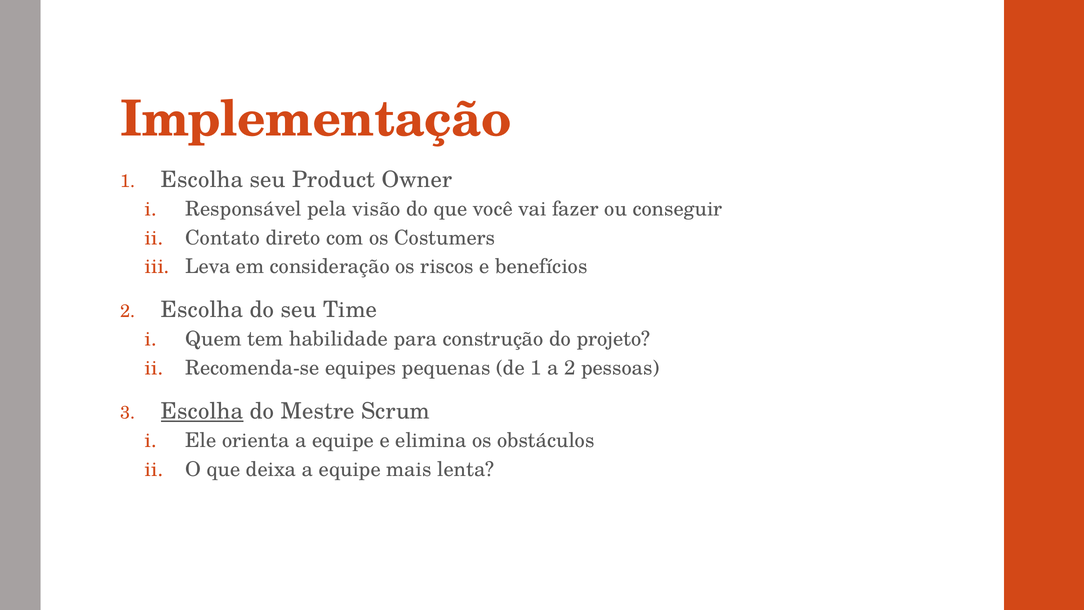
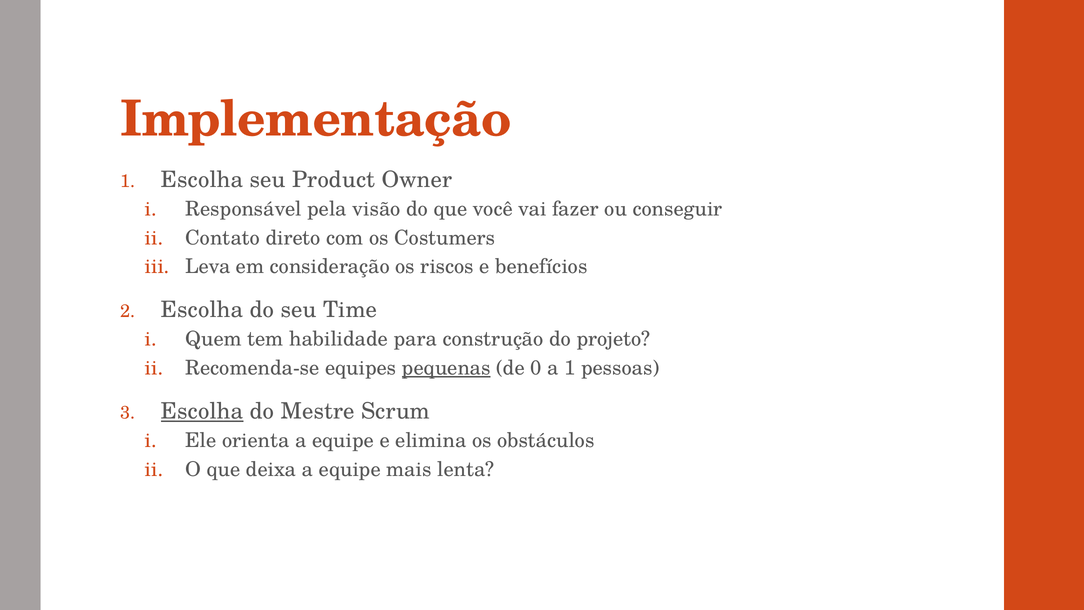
pequenas underline: none -> present (446, 368)
de 1: 1 -> 0 (536, 368)
a 2: 2 -> 1 (570, 368)
